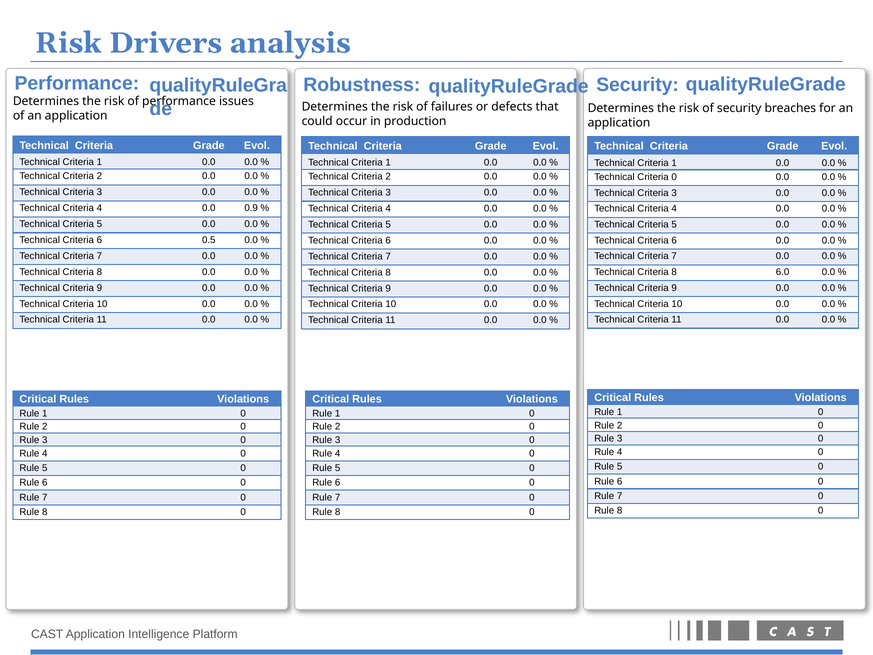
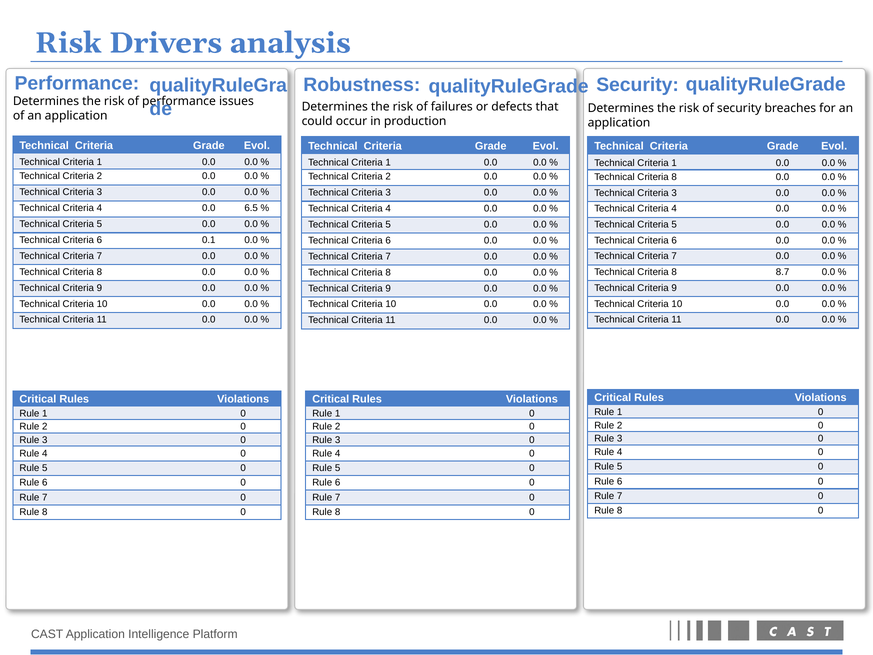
0: 0 -> 8 (674, 177)
0.9: 0.9 -> 6.5 (251, 208)
0.5: 0.5 -> 0.1 (209, 240)
6.0: 6.0 -> 8.7 (783, 272)
